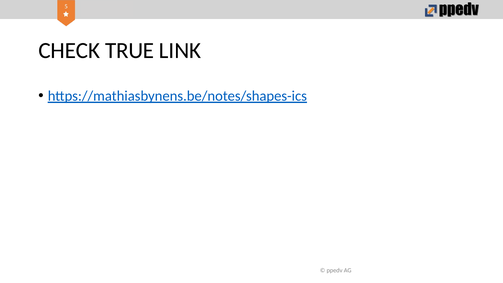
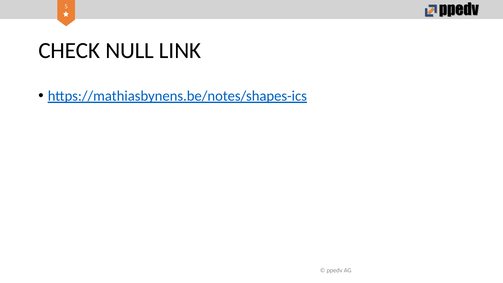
TRUE: TRUE -> NULL (130, 51)
